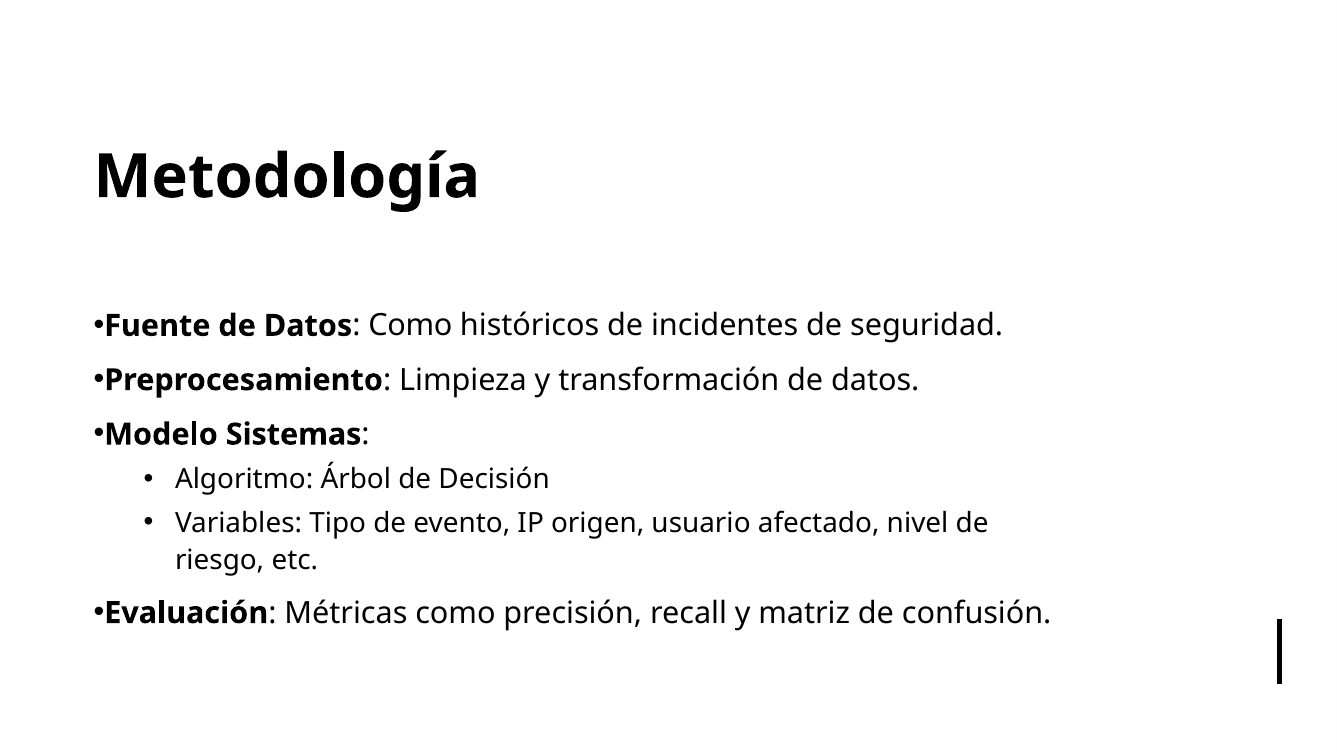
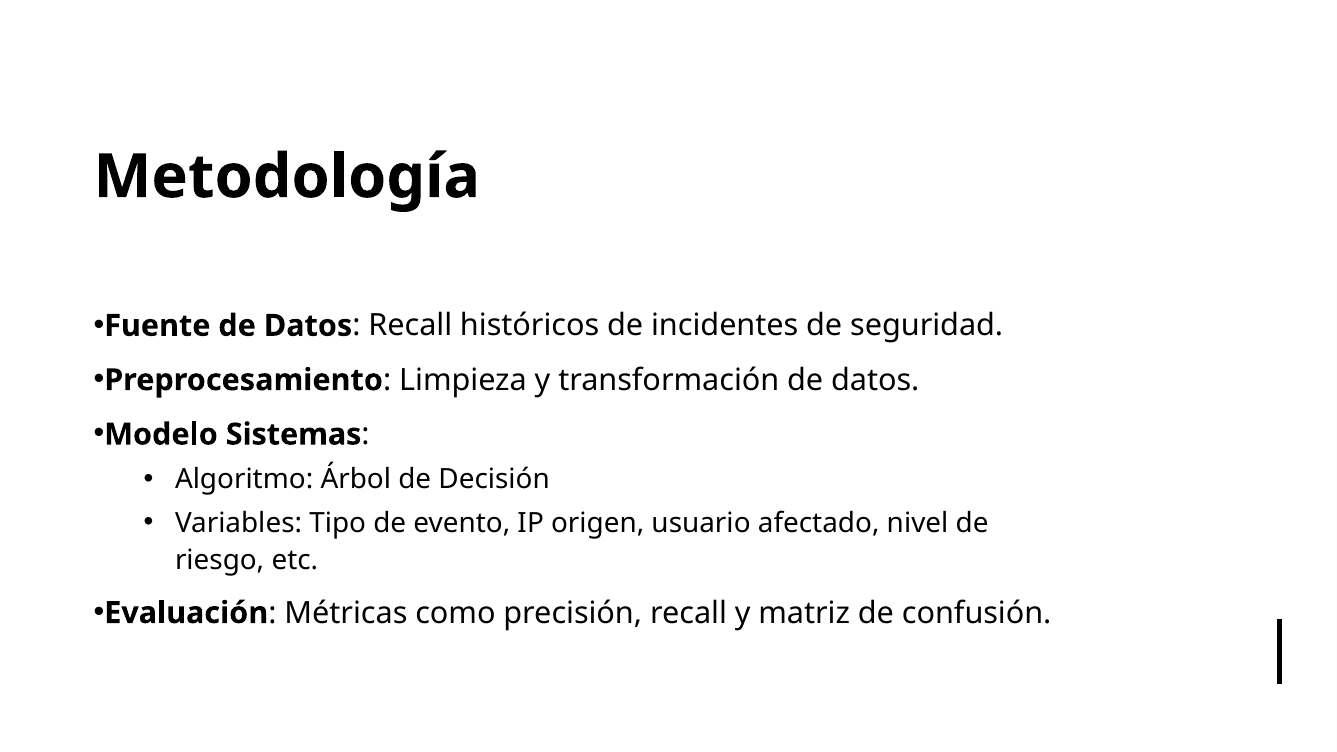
Como: Como -> Recall (410, 326)
